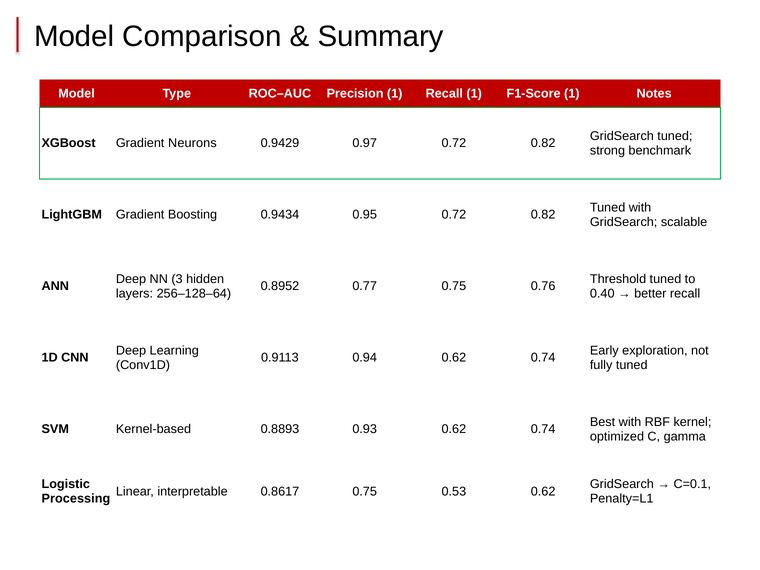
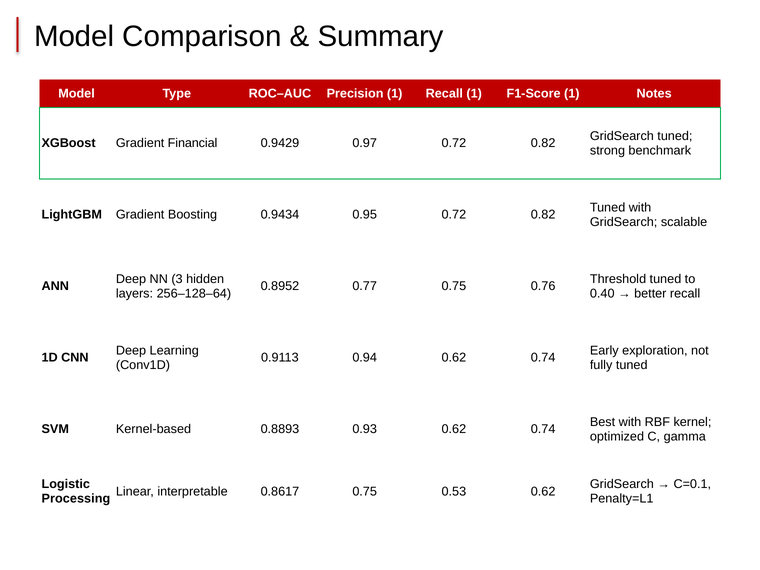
Neurons: Neurons -> Financial (193, 143)
